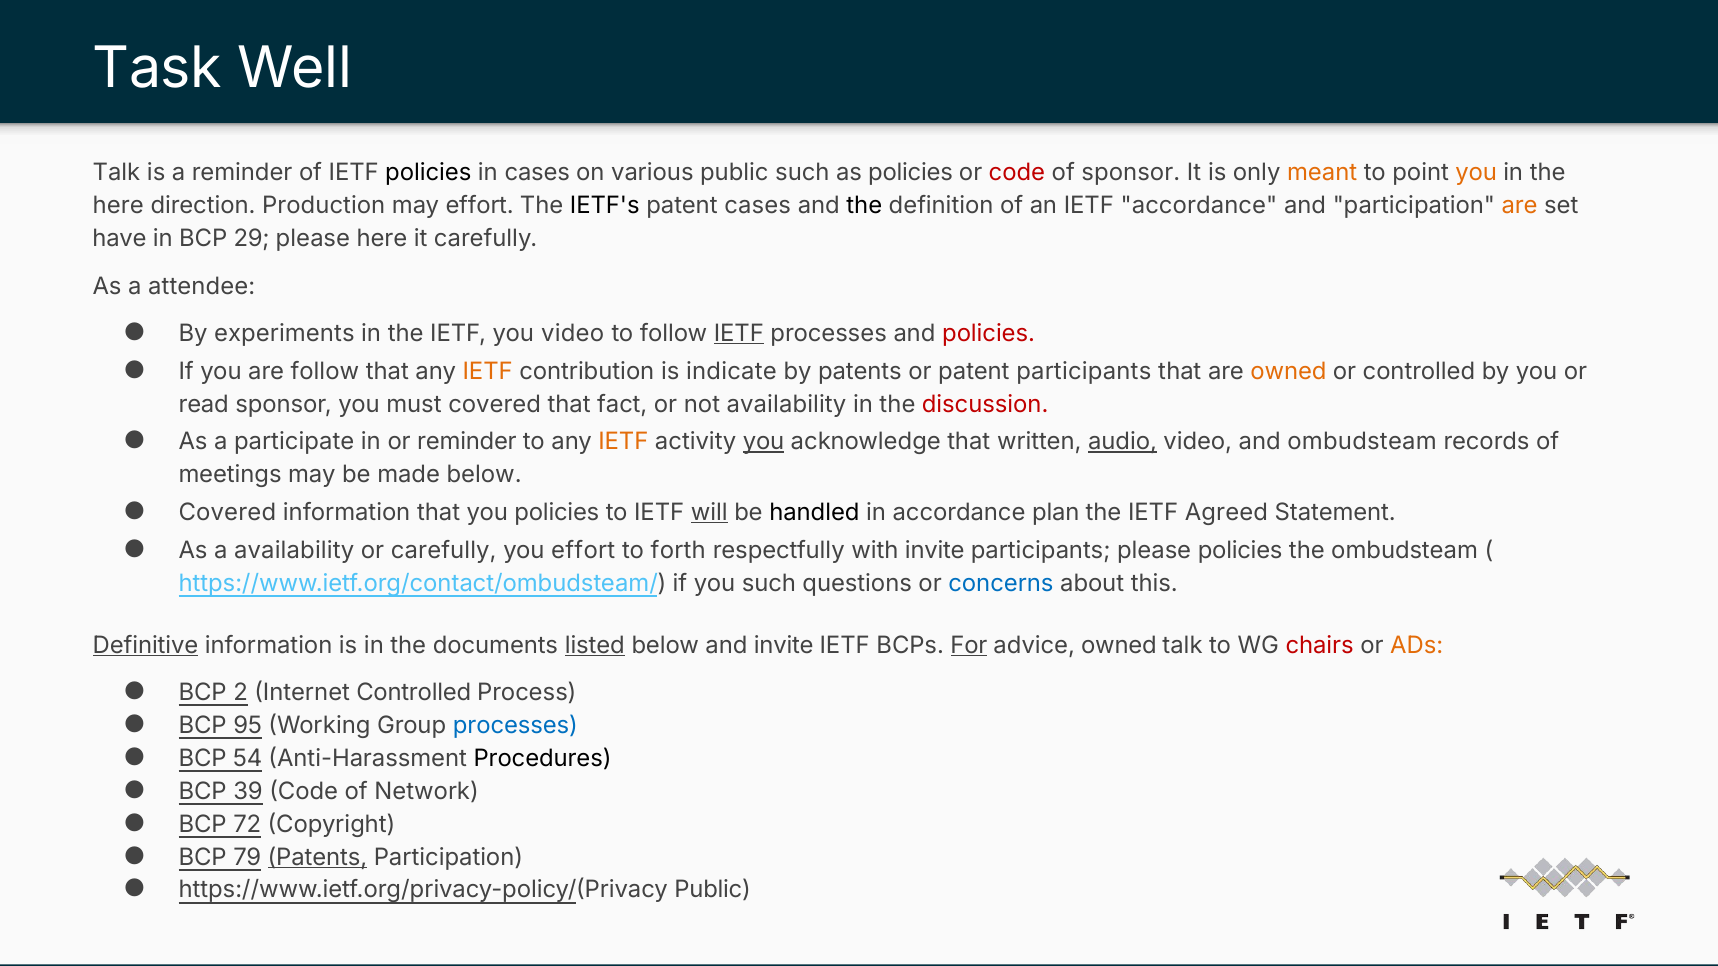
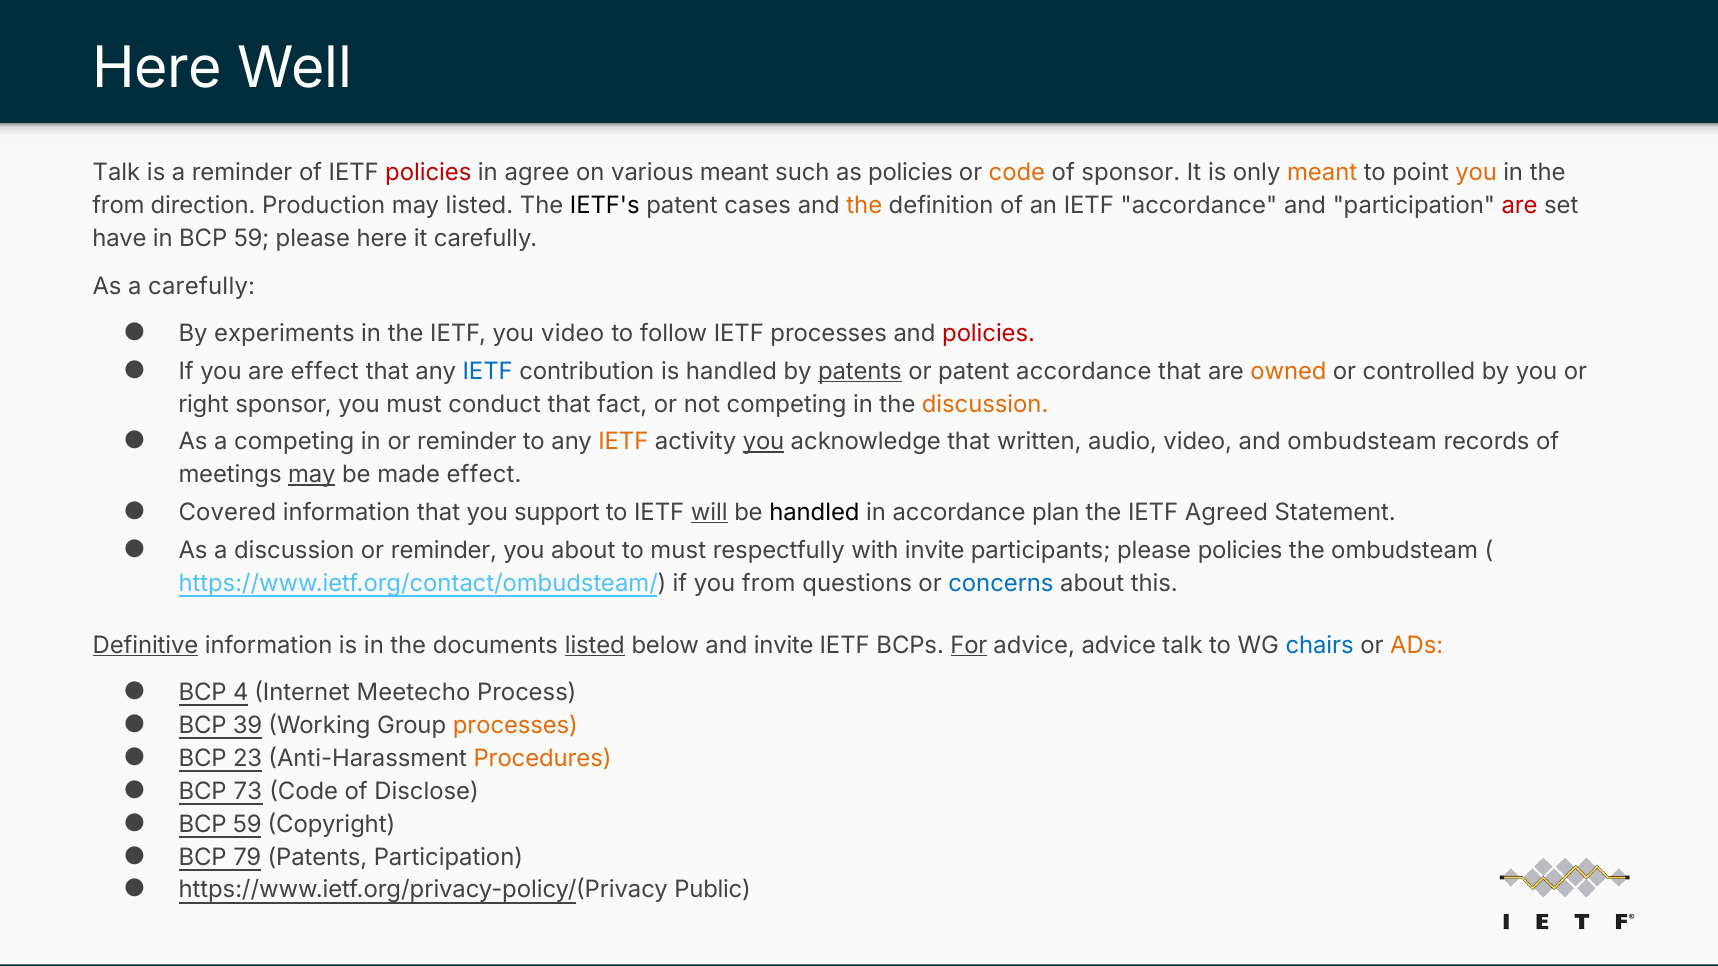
Task: Task -> Here (157, 69)
policies colour: black -> red (428, 173)
in cases: cases -> agree (537, 173)
various public: public -> meant (734, 173)
code colour: red -> orange (1017, 173)
here: here -> from (118, 206)
may effort: effort -> listed (479, 206)
the colour: black -> orange (864, 206)
are colour: orange -> red (1520, 206)
in BCP 29: 29 -> 59 (252, 239)
a attendee: attendee -> carefully (202, 286)
IETF underline: present -> none (739, 334)
are follow: follow -> effect (325, 371)
IETF colour: orange -> blue (488, 371)
is indicate: indicate -> handled (731, 371)
patents underline: none -> present (860, 371)
patent participants: participants -> accordance (1084, 371)
read: read -> right (204, 404)
must covered: covered -> conduct (495, 404)
not availability: availability -> competing (787, 404)
discussion colour: red -> orange (985, 404)
a participate: participate -> competing (294, 442)
audio underline: present -> none (1122, 442)
may underline: none -> present (312, 475)
made below: below -> effect (484, 475)
you policies: policies -> support (557, 513)
a availability: availability -> discussion (294, 550)
carefully: carefully -> reminder (444, 550)
you effort: effort -> about (583, 550)
to forth: forth -> must (678, 550)
you such: such -> from (769, 583)
advice owned: owned -> advice (1119, 646)
chairs colour: red -> blue (1320, 646)
2: 2 -> 4 (241, 693)
Internet Controlled: Controlled -> Meetecho (414, 693)
95: 95 -> 39 (248, 726)
processes colour: blue -> orange (515, 726)
54: 54 -> 23 (248, 759)
Procedures colour: black -> orange (543, 759)
39: 39 -> 73 (248, 792)
Network: Network -> Disclose (427, 792)
72: 72 -> 59 (247, 825)
Patents underline: present -> none (317, 858)
